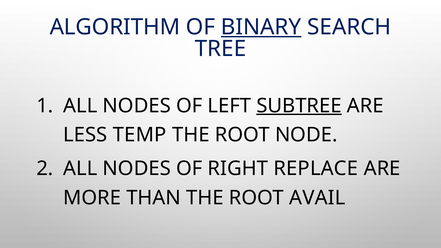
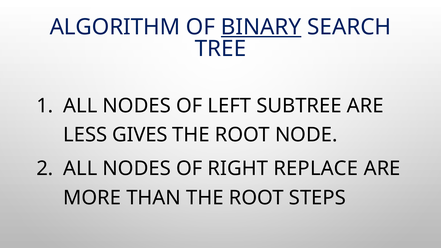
SUBTREE underline: present -> none (299, 106)
TEMP: TEMP -> GIVES (140, 135)
AVAIL: AVAIL -> STEPS (317, 198)
